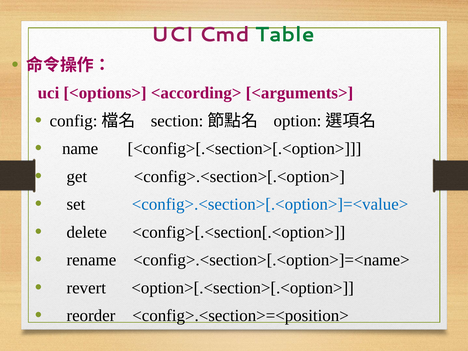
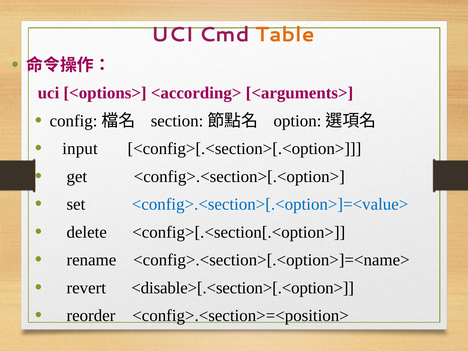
Table colour: green -> orange (285, 35)
name: name -> input (80, 149)
<option>[.<section>[.<option>: <option>[.<section>[.<option> -> <disable>[.<section>[.<option> (243, 288)
